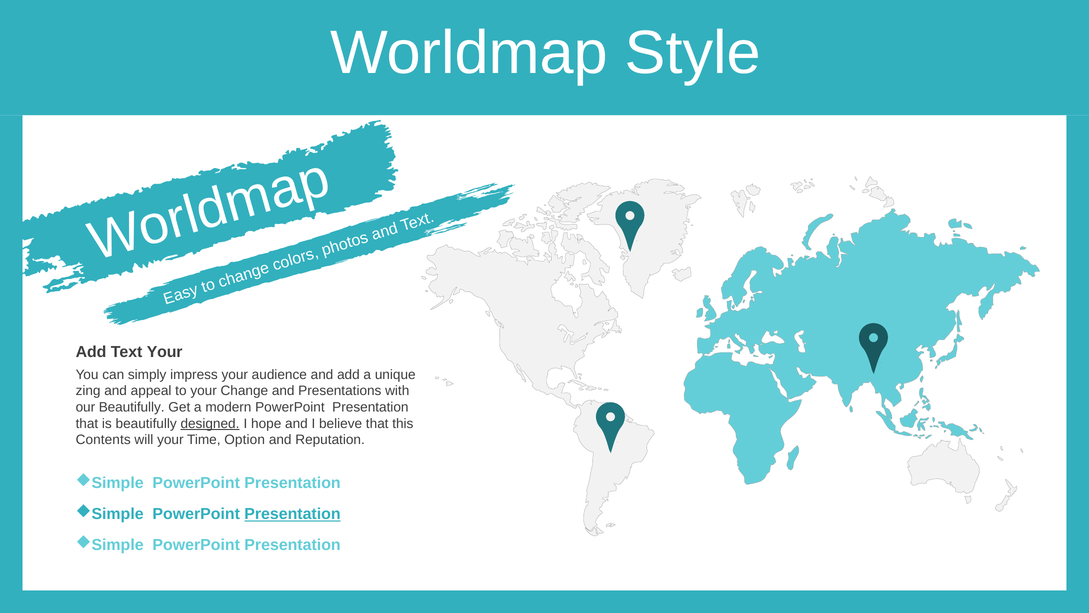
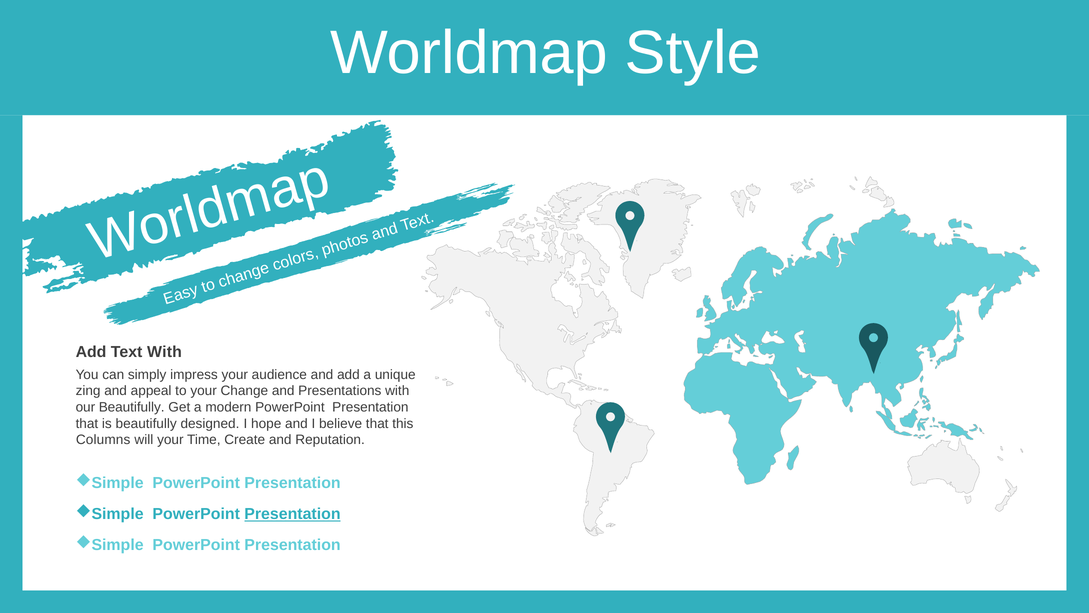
Text Your: Your -> With (164, 352)
designed underline: present -> none (210, 423)
Contents: Contents -> Columns (103, 440)
Option: Option -> Create (245, 440)
